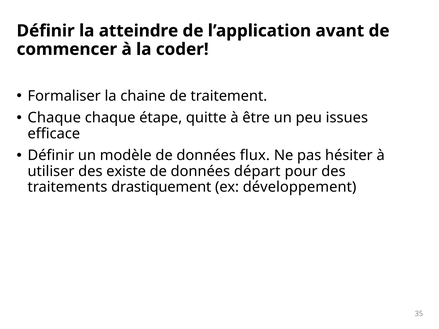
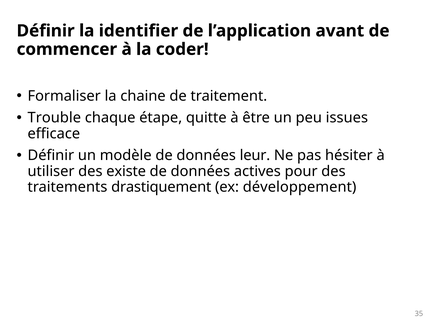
atteindre: atteindre -> identifier (138, 31)
Chaque: Chaque -> Trouble (54, 118)
flux: flux -> leur (255, 156)
départ: départ -> actives (257, 171)
